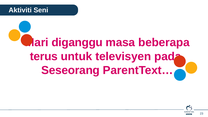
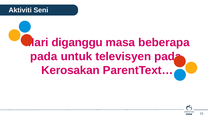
terus: terus -> pada (44, 56)
Seseorang: Seseorang -> Kerosakan (70, 70)
